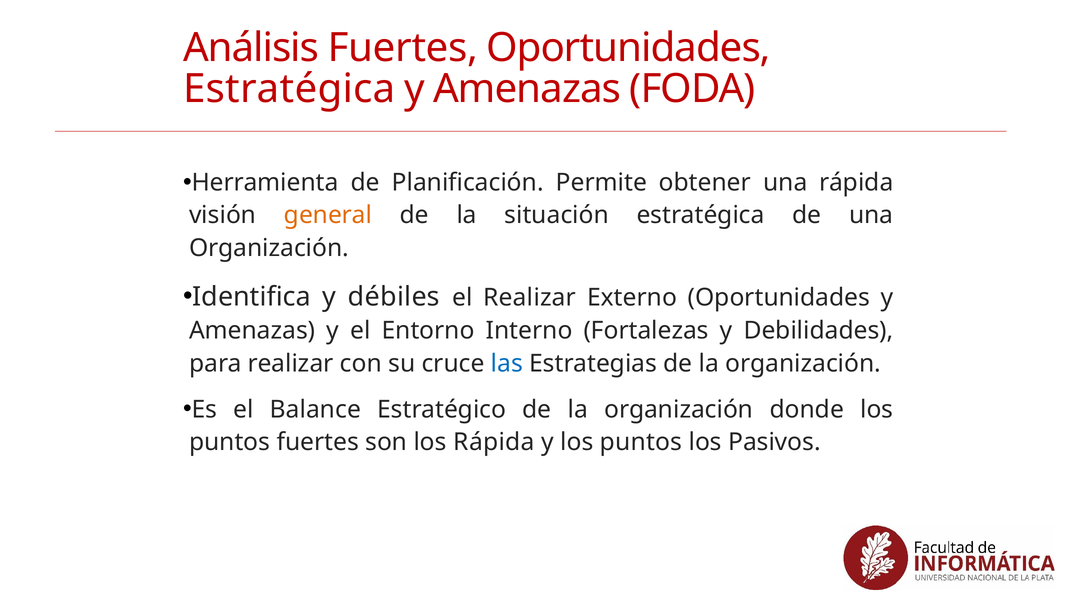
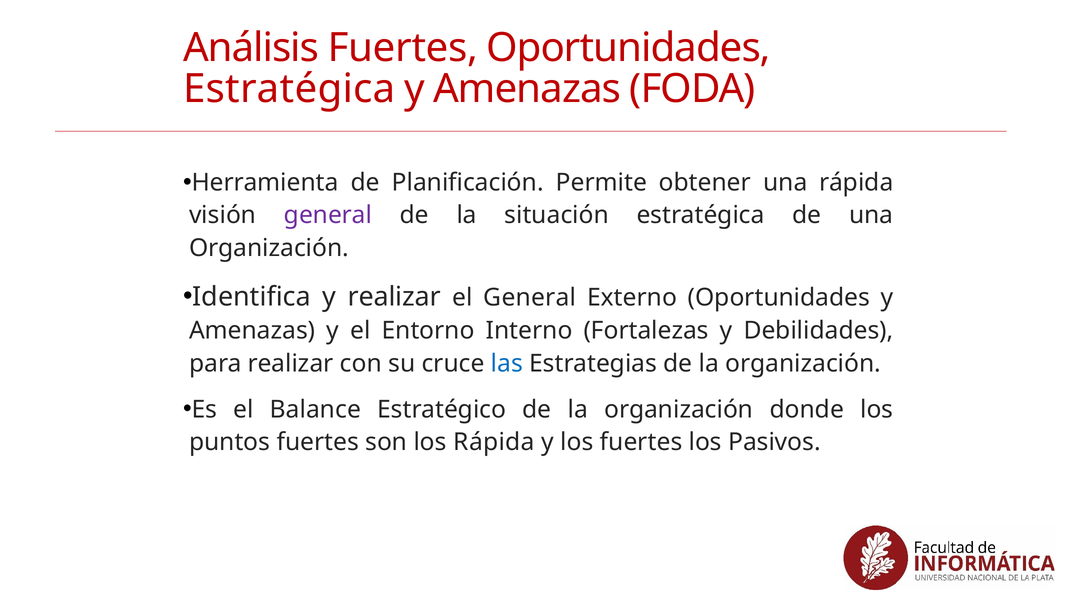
general colour: orange -> purple (328, 215)
y débiles: débiles -> realizar (394, 297)
el Realizar: Realizar -> General (530, 298)
y los puntos: puntos -> fuertes (641, 442)
